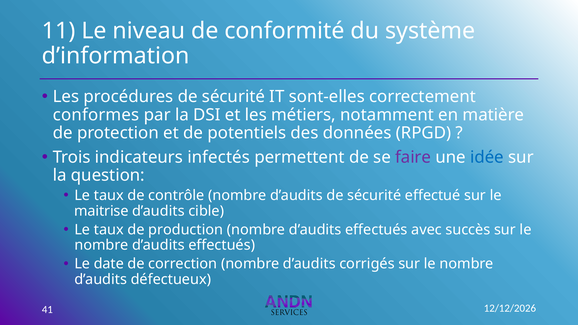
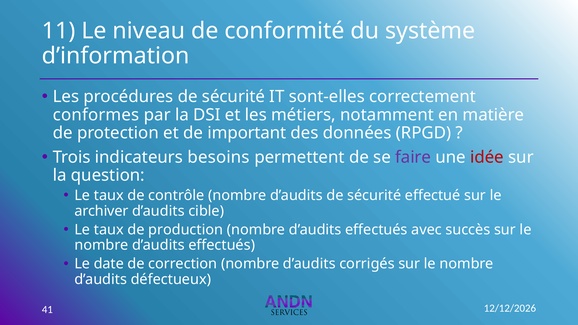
potentiels: potentiels -> important (247, 133)
infectés: infectés -> besoins (219, 157)
idée colour: blue -> red (487, 157)
maitrise: maitrise -> archiver (101, 211)
